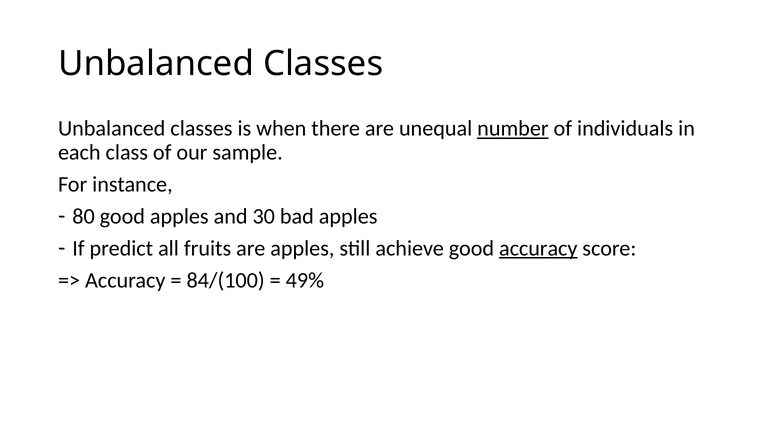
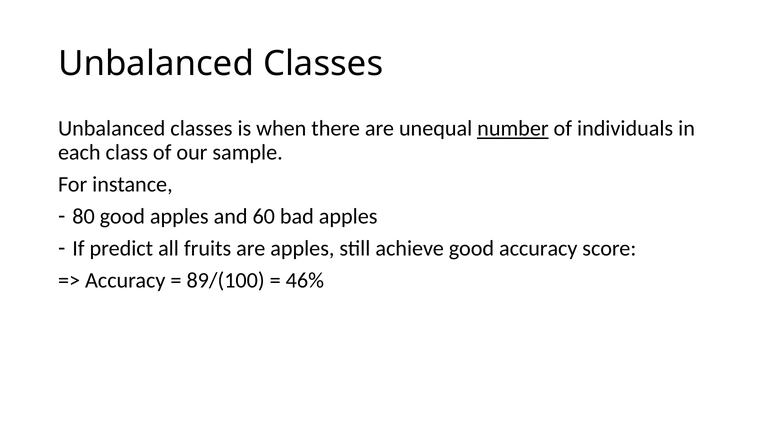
30: 30 -> 60 (264, 216)
accuracy underline: present -> none (538, 248)
84/(100: 84/(100 -> 89/(100 (226, 280)
49%: 49% -> 46% (305, 280)
